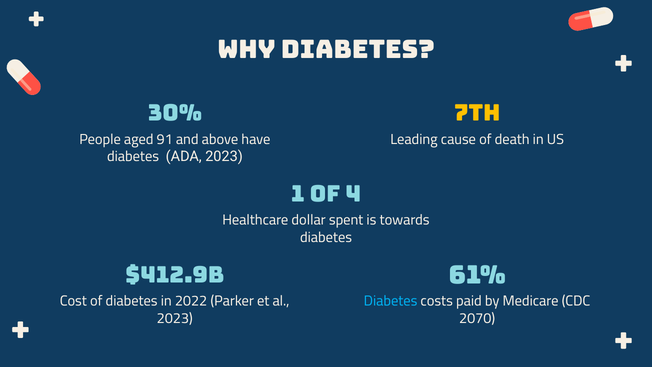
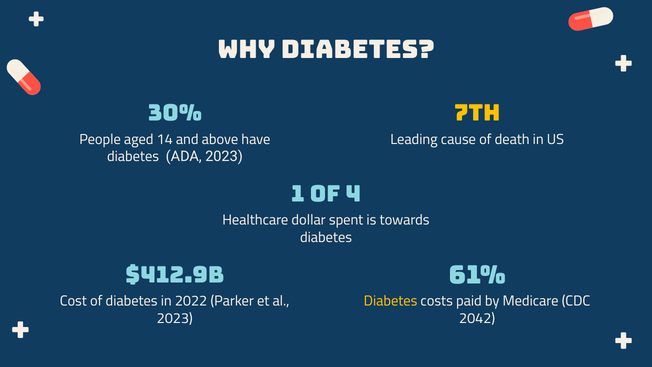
91: 91 -> 14 (165, 139)
Diabetes colour: light blue -> yellow (391, 301)
2070: 2070 -> 2042 (477, 318)
